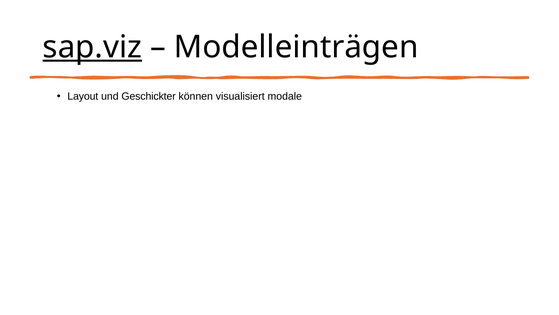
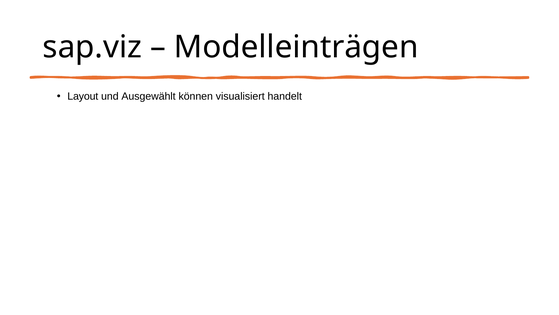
sap.viz underline: present -> none (92, 47)
Geschickter: Geschickter -> Ausgewählt (149, 96)
modale: modale -> handelt (285, 96)
